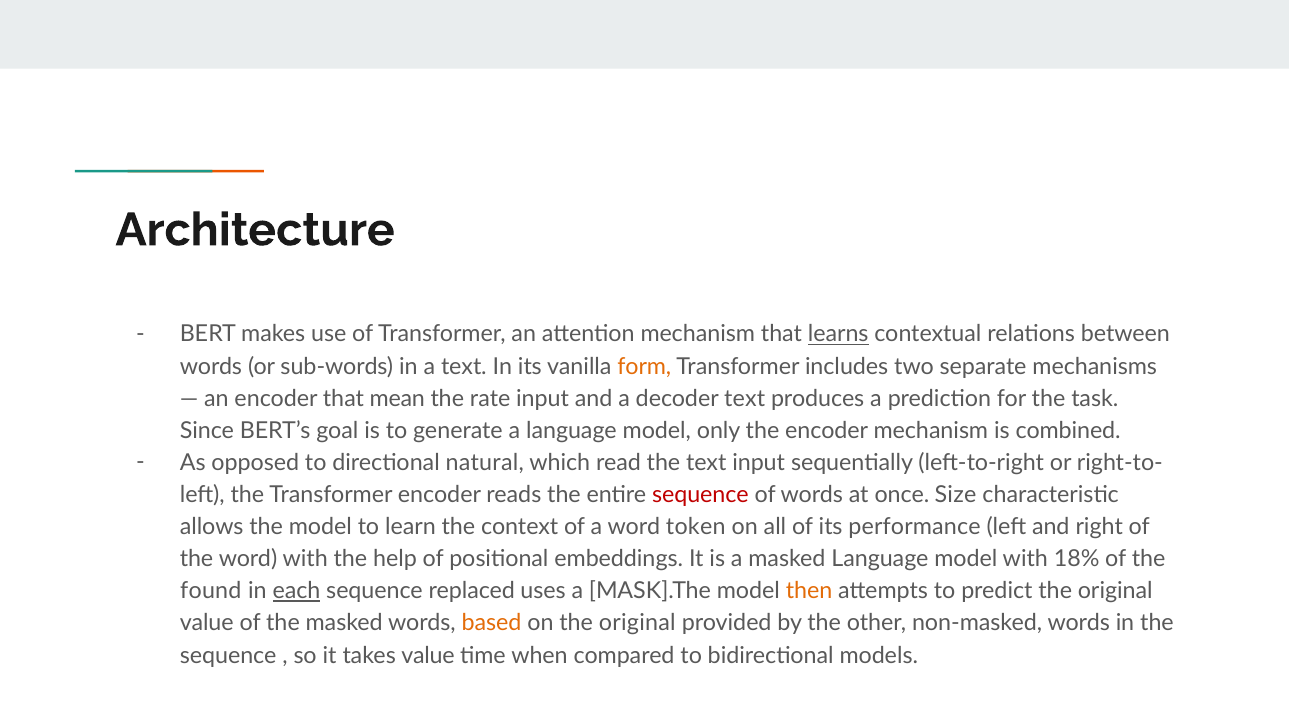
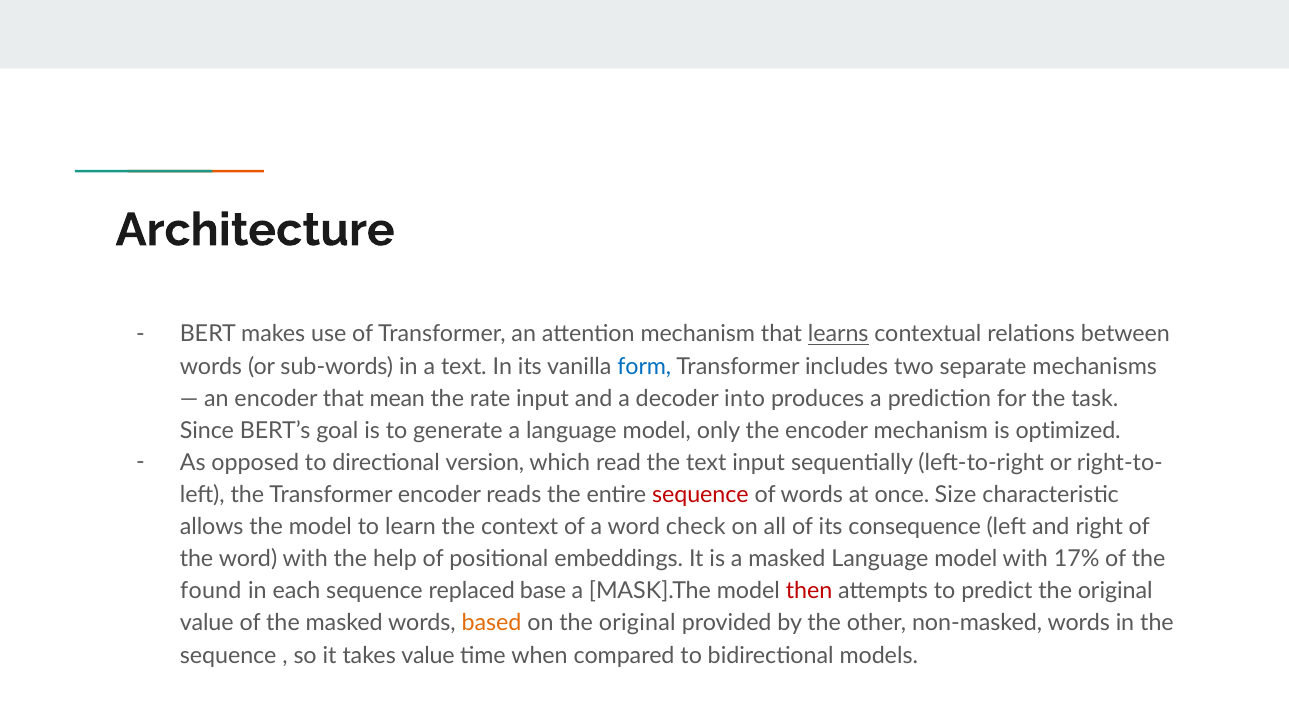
form colour: orange -> blue (644, 366)
decoder text: text -> into (745, 399)
combined: combined -> optimized (1068, 431)
natural: natural -> version (485, 463)
token: token -> check (696, 527)
performance: performance -> consequence (915, 527)
18%: 18% -> 17% (1077, 559)
each underline: present -> none (296, 591)
uses: uses -> base (543, 591)
then colour: orange -> red (809, 591)
